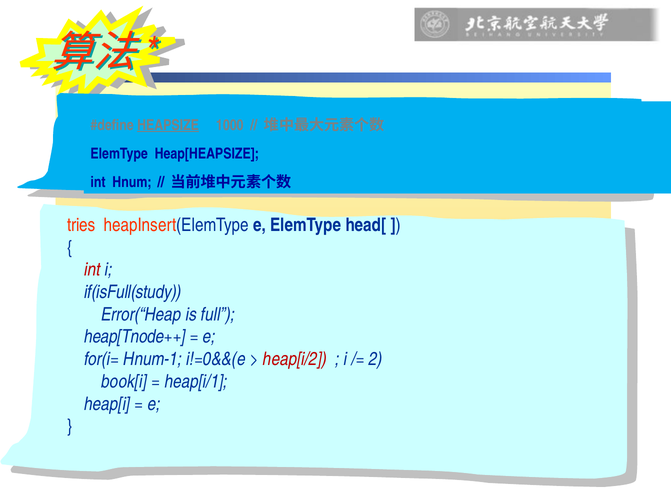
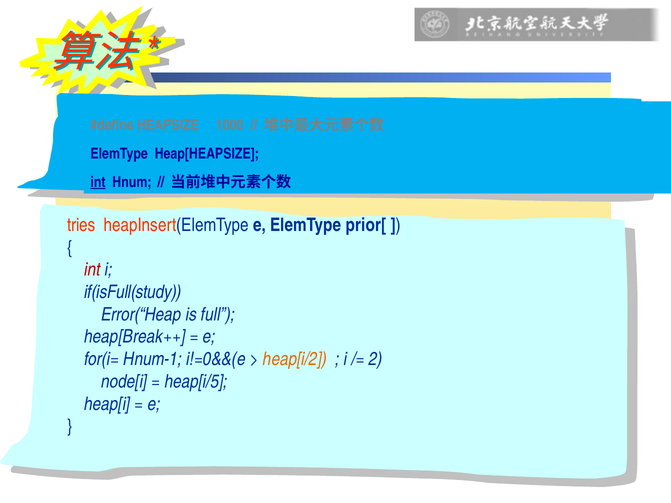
int underline: none -> present (98, 182)
head[: head[ -> prior[ (366, 225)
heap[Tnode++: heap[Tnode++ -> heap[Break++ (135, 337)
heap[i/2 colour: red -> orange (295, 359)
book[i: book[i -> node[i (124, 382)
heap[i/1: heap[i/1 -> heap[i/5 (196, 382)
